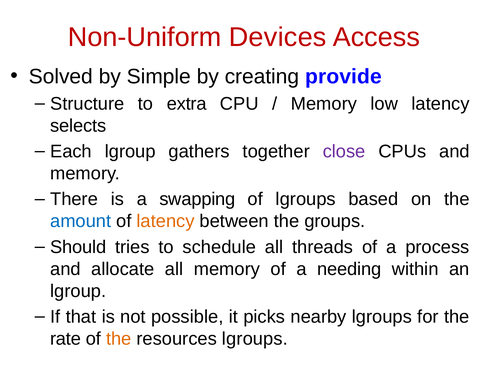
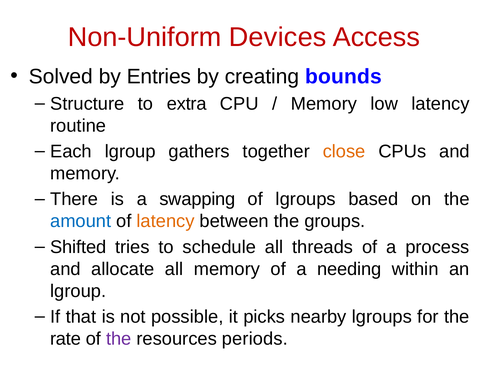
Simple: Simple -> Entries (159, 77)
provide: provide -> bounds (344, 77)
selects: selects -> routine (78, 126)
close colour: purple -> orange (344, 151)
Should: Should -> Shifted (78, 247)
the colour: orange -> purple (119, 339)
resources lgroups: lgroups -> periods (255, 339)
